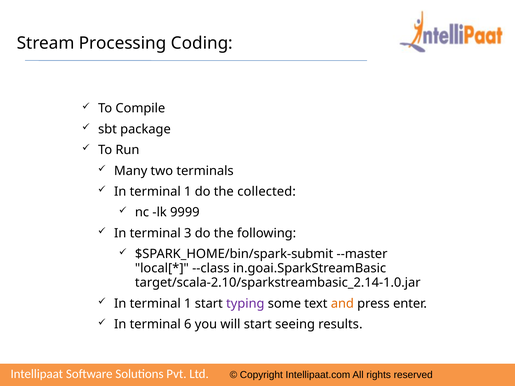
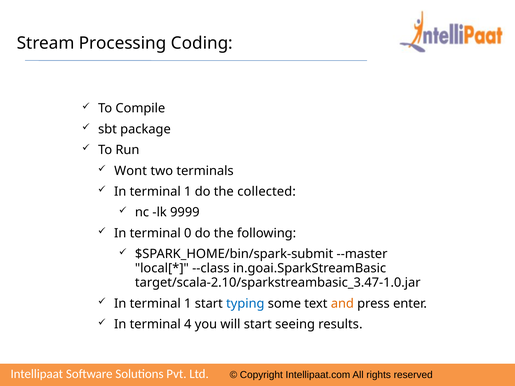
Many: Many -> Wont (131, 171)
3: 3 -> 0 (188, 233)
target/scala-2.10/sparkstreambasic_2.14-1.0.jar: target/scala-2.10/sparkstreambasic_2.14-1.0.jar -> target/scala-2.10/sparkstreambasic_3.47-1.0.jar (278, 283)
typing colour: purple -> blue (245, 304)
6: 6 -> 4 (188, 325)
